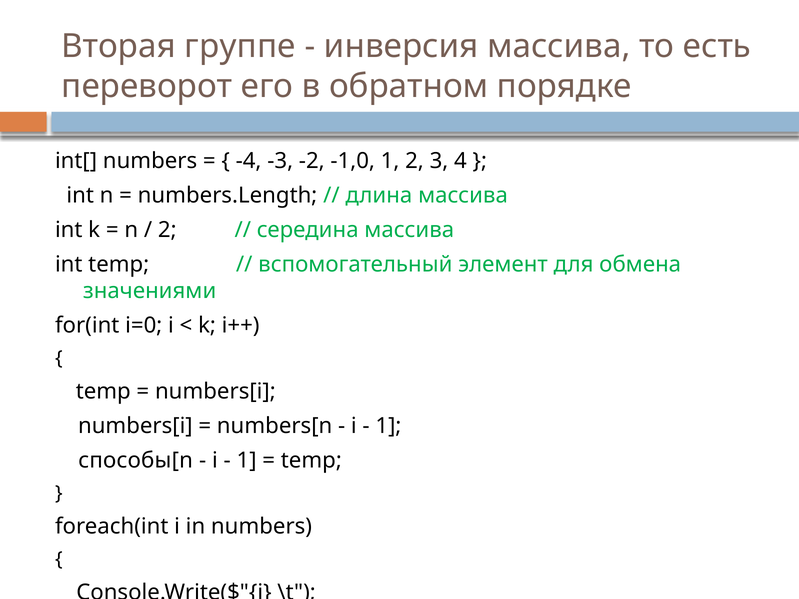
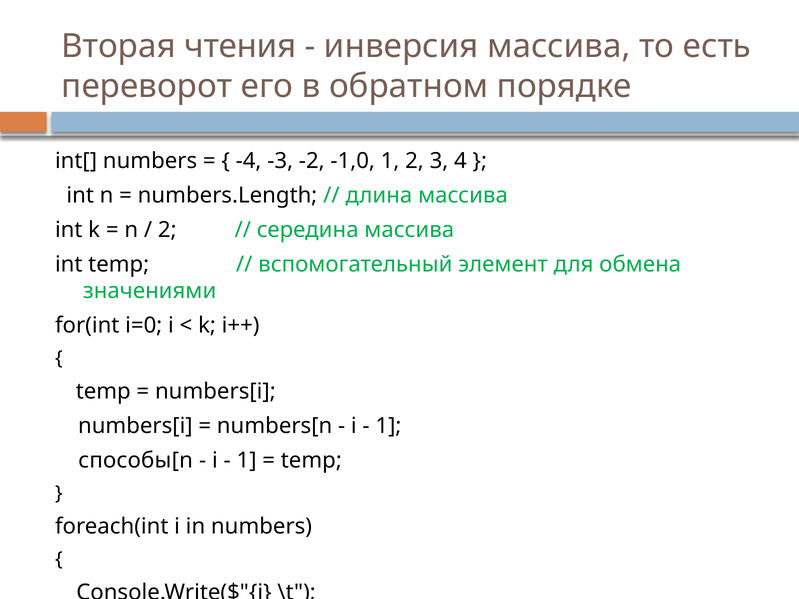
группе: группе -> чтения (240, 46)
